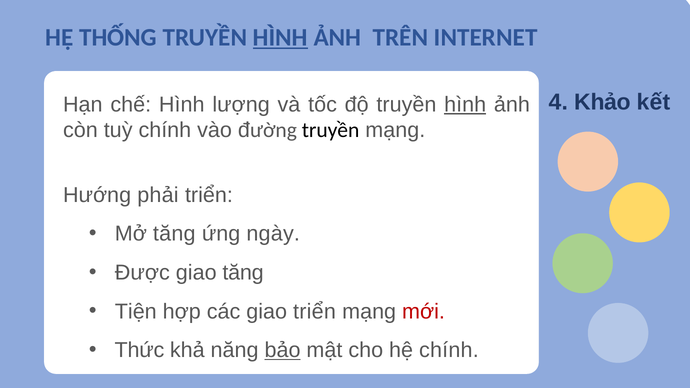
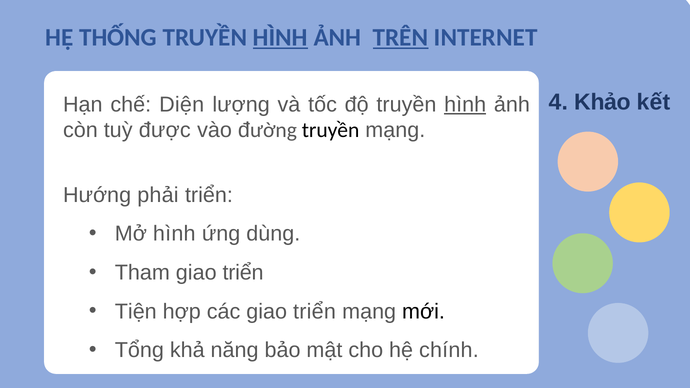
TRÊN underline: none -> present (401, 37)
chế Hình: Hình -> Diện (182, 104)
tuỳ chính: chính -> được (165, 130)
Mở tăng: tăng -> hình (174, 234)
ngày: ngày -> dùng (273, 234)
Được: Được -> Tham (142, 273)
tăng: tăng -> triển (243, 273)
mới colour: red -> black (423, 311)
Thức: Thức -> Tổng (139, 350)
bảo underline: present -> none (283, 350)
